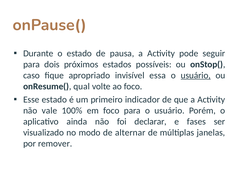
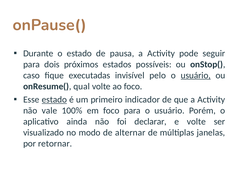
apropriado: apropriado -> executadas (89, 75)
essa: essa -> pelo (158, 75)
estado underline: none -> present (54, 100)
e fases: fases -> volte (196, 122)
remover: remover -> retornar (55, 144)
